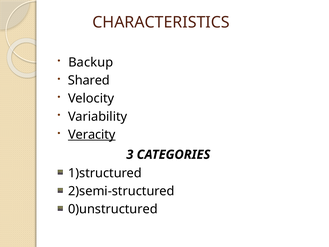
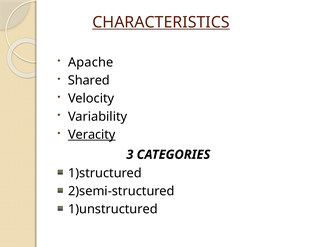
CHARACTERISTICS underline: none -> present (161, 22)
Backup: Backup -> Apache (91, 62)
0)unstructured: 0)unstructured -> 1)unstructured (113, 209)
